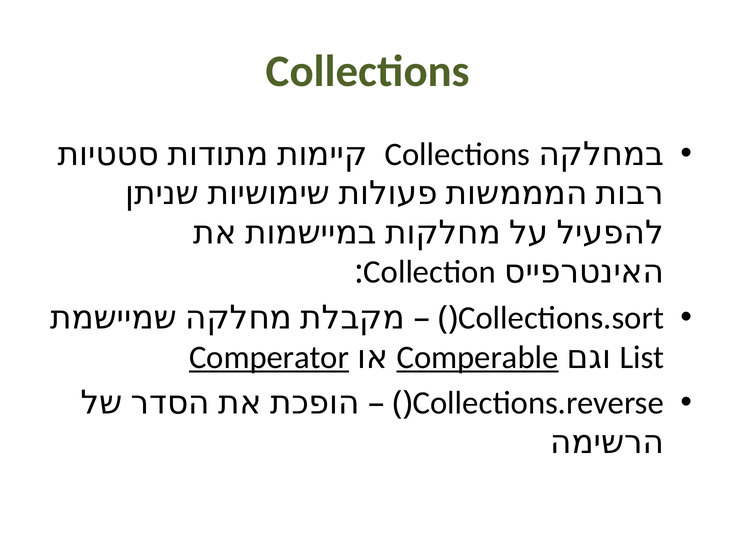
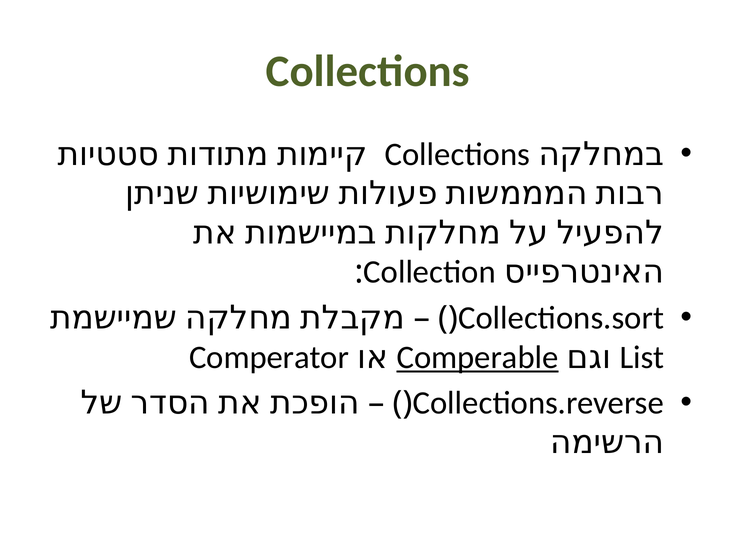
Comperator underline: present -> none (269, 357)
